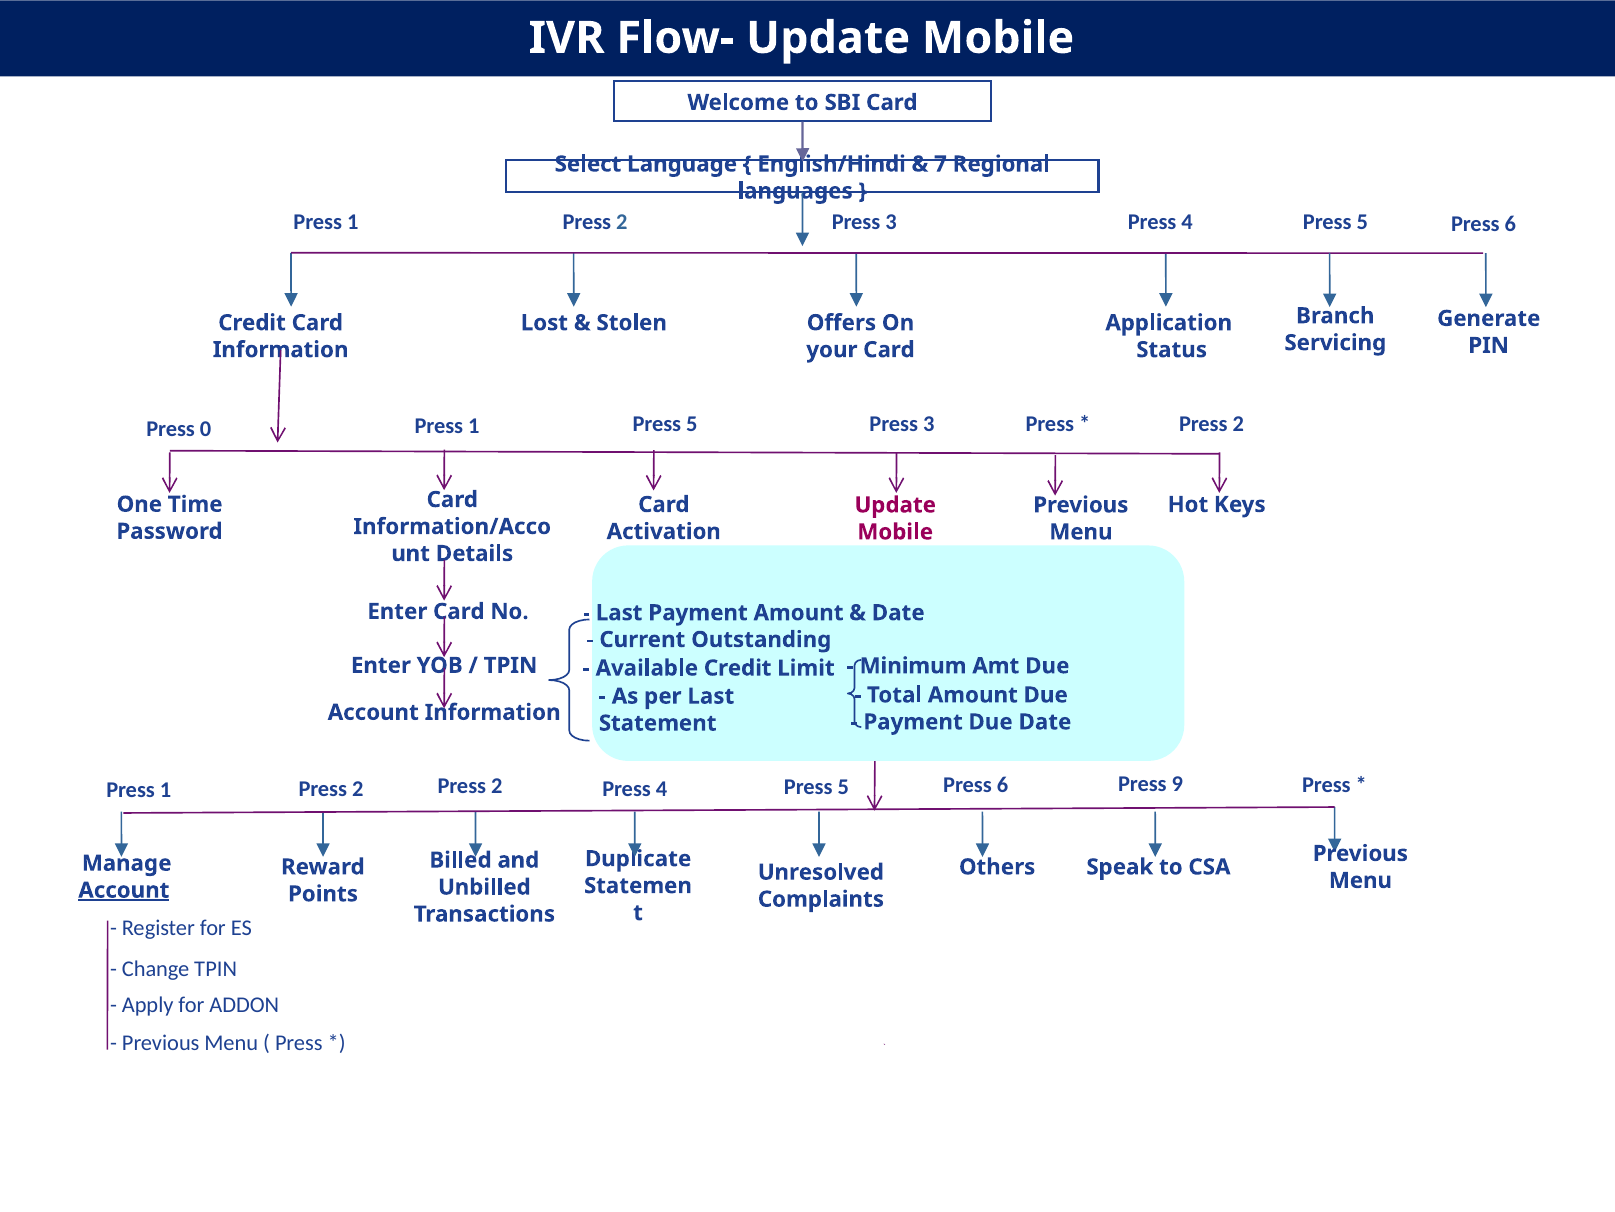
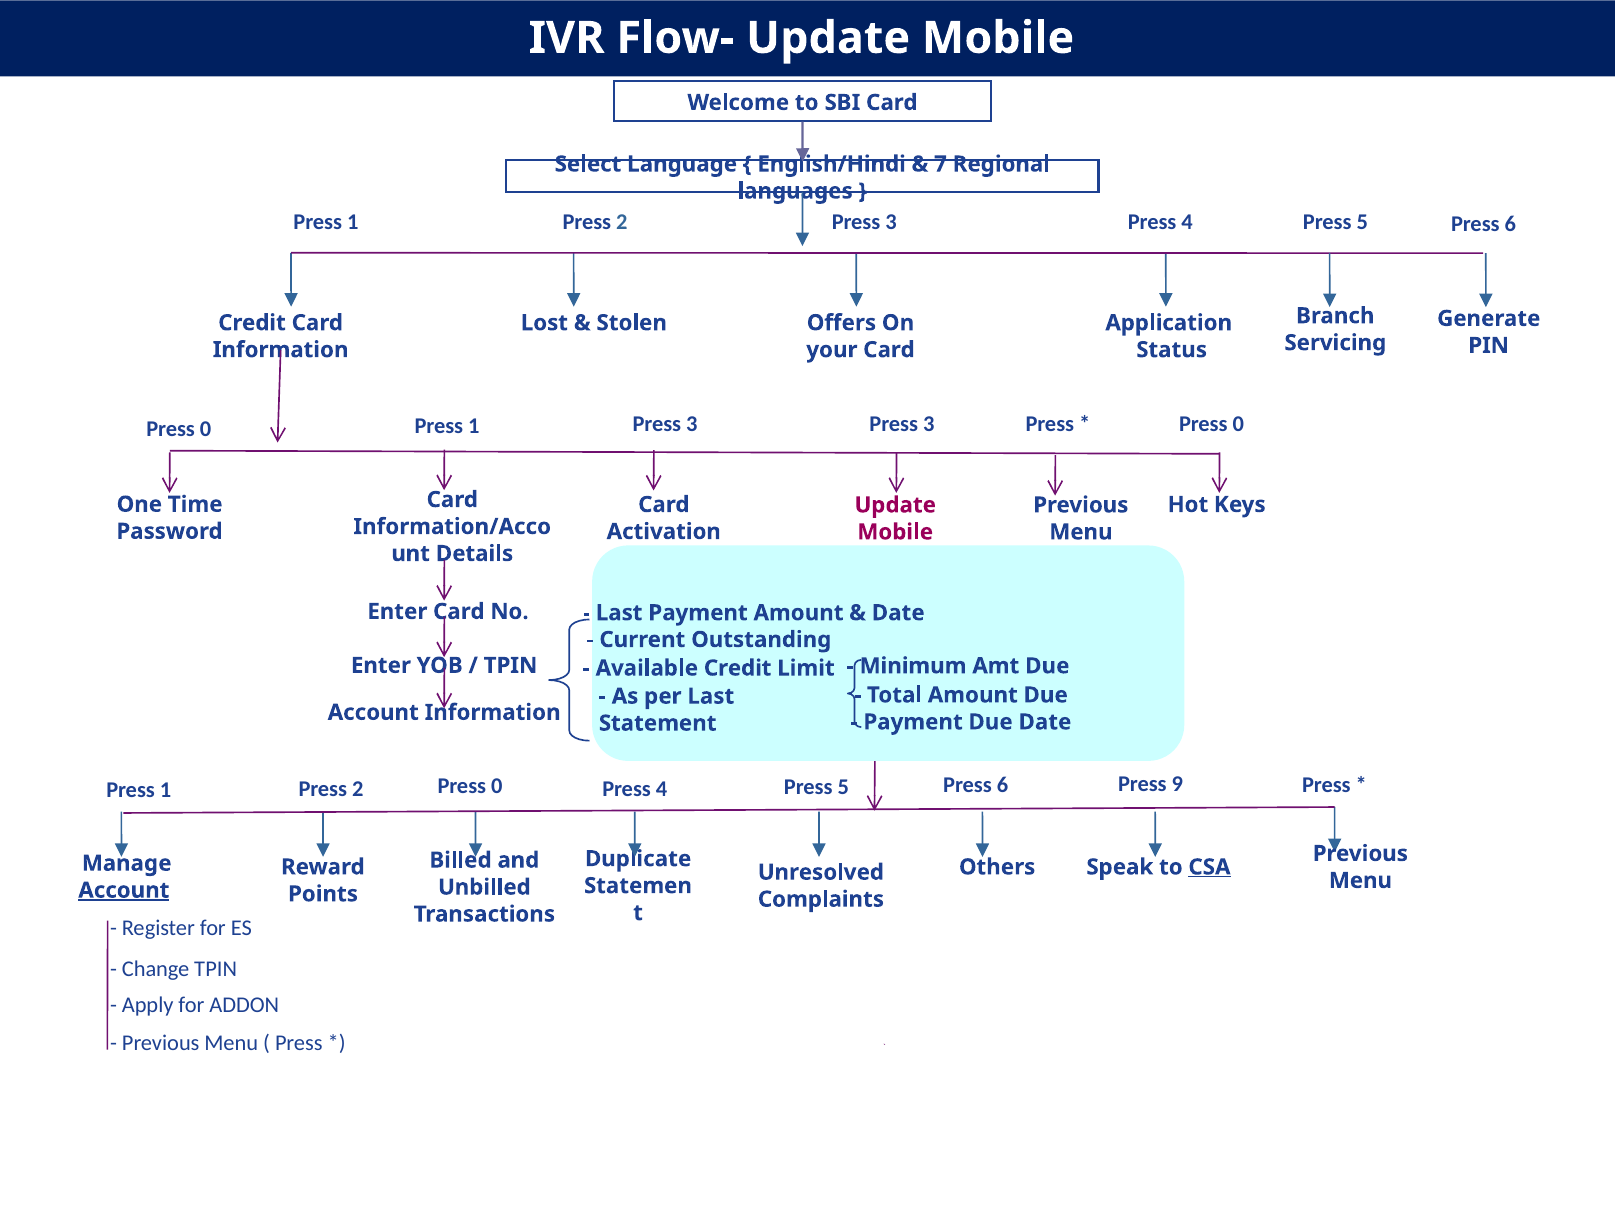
1 Press 5: 5 -> 3 (692, 424)
2: 2 -> 0 (1238, 424)
2 Press 2: 2 -> 0 (497, 786)
CSA underline: none -> present (1209, 867)
